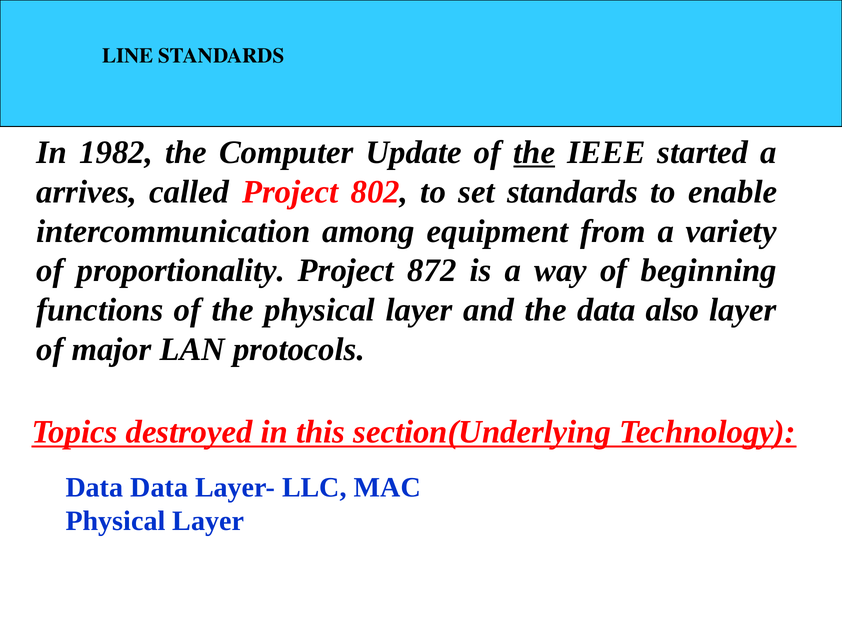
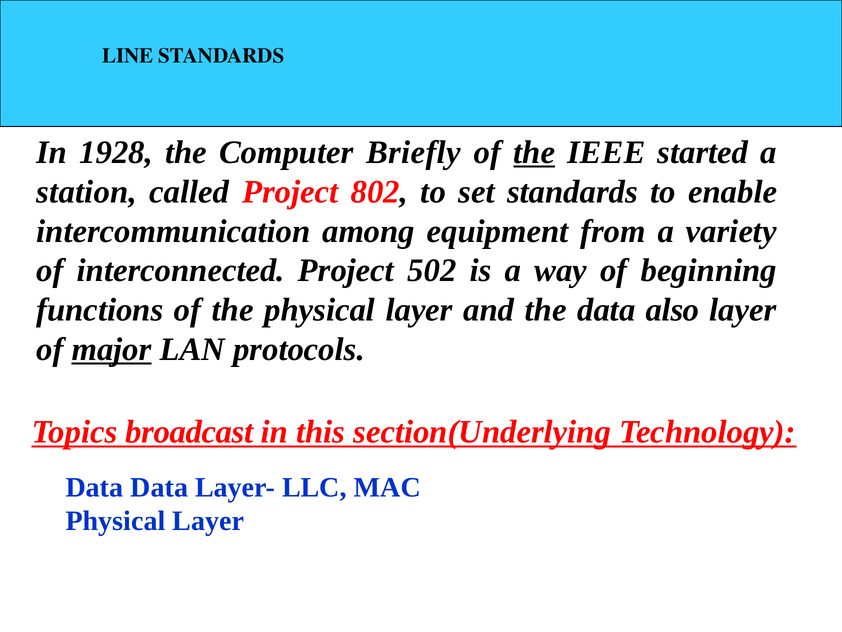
1982: 1982 -> 1928 (116, 152)
Update: Update -> Briefly (414, 152)
arrives: arrives -> station (87, 192)
proportionality: proportionality -> interconnected (181, 270)
872: 872 -> 502 (432, 270)
major underline: none -> present (112, 349)
destroyed: destroyed -> broadcast (189, 432)
